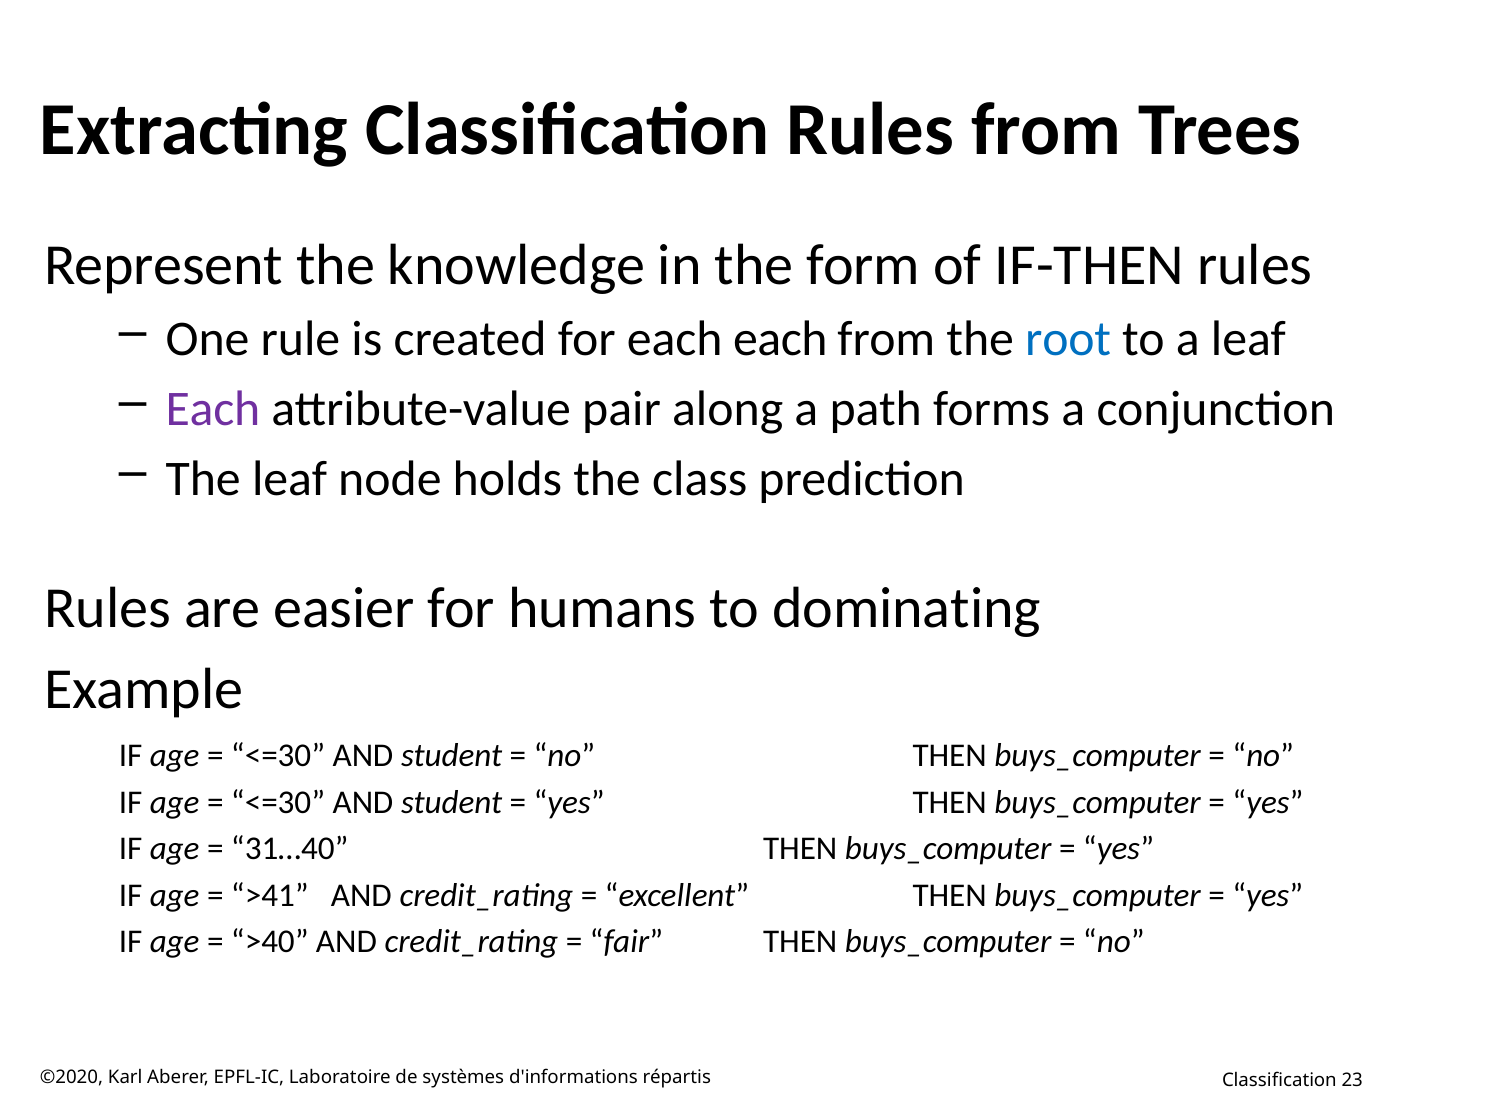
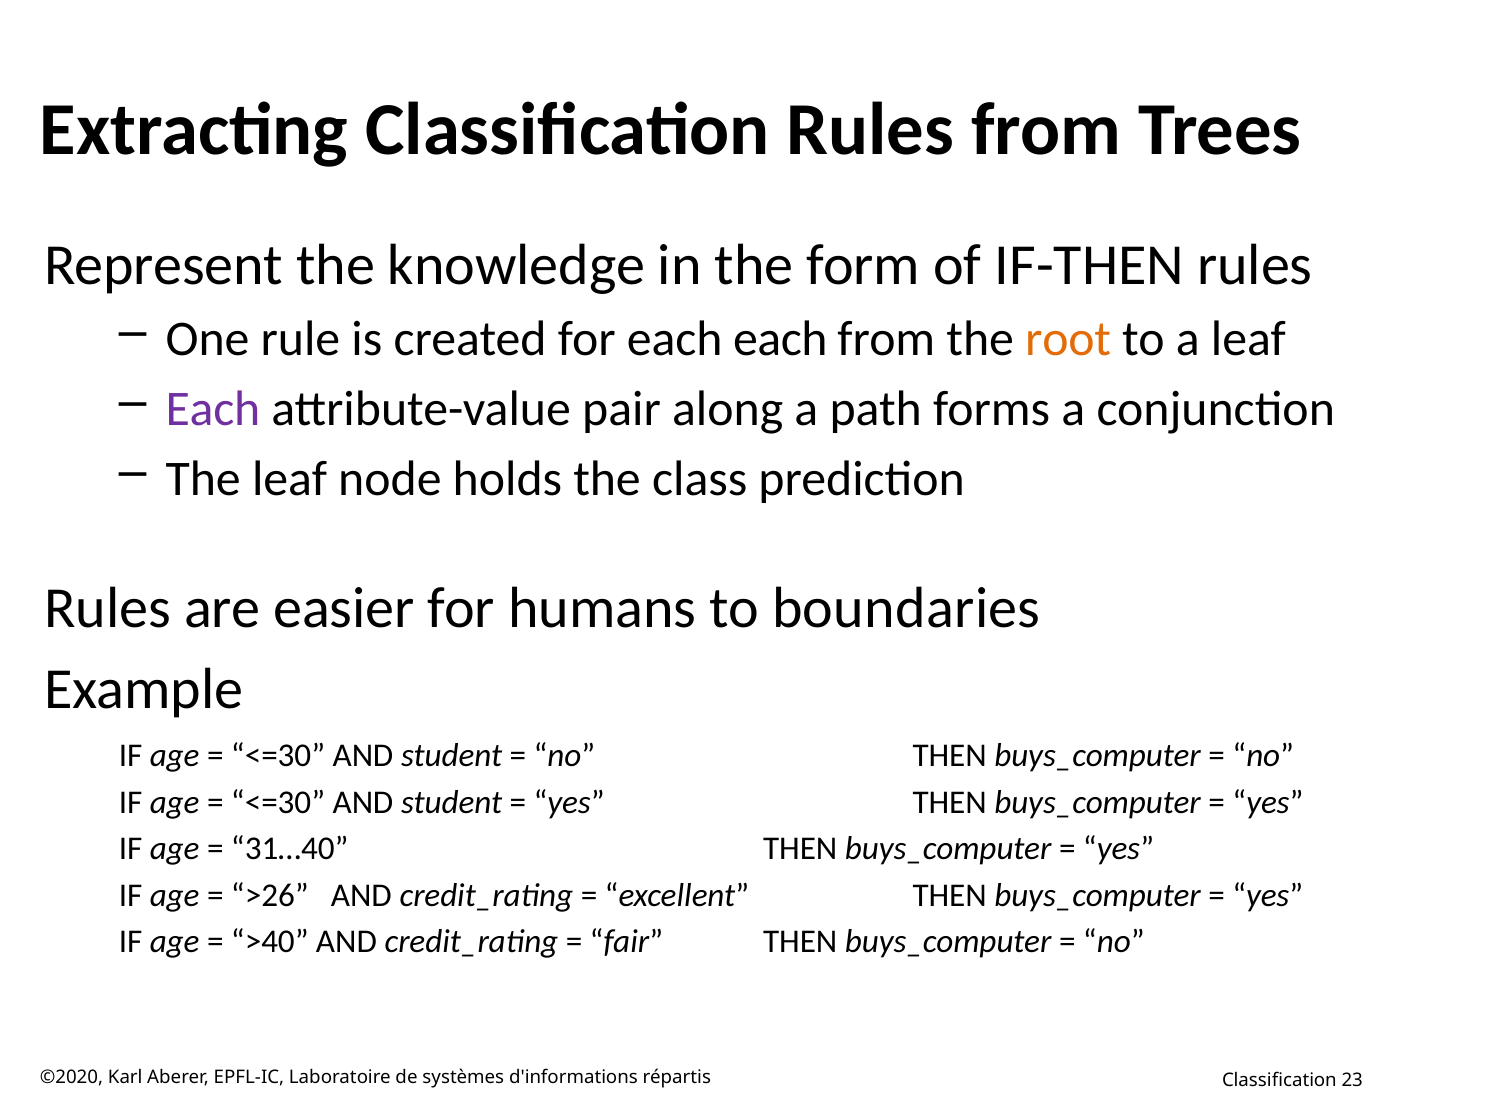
root colour: blue -> orange (1068, 340)
dominating: dominating -> boundaries (906, 608)
>41: >41 -> >26 (270, 896)
